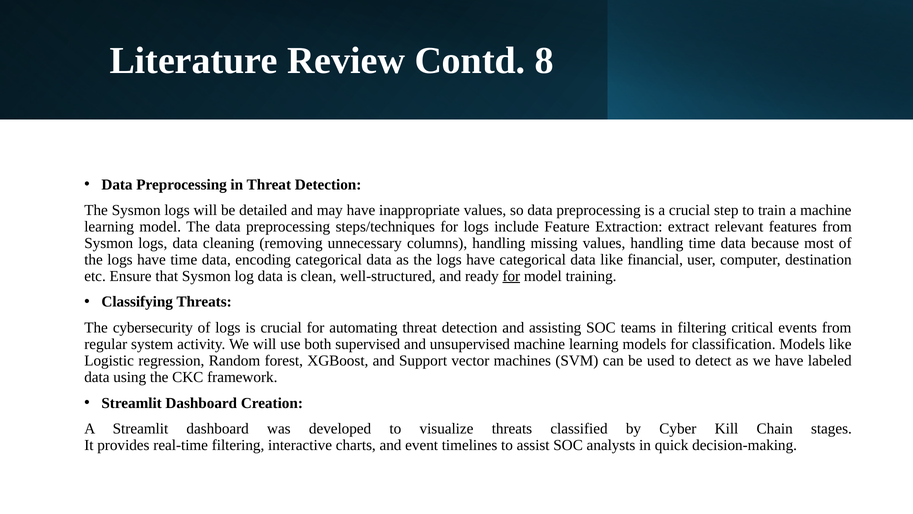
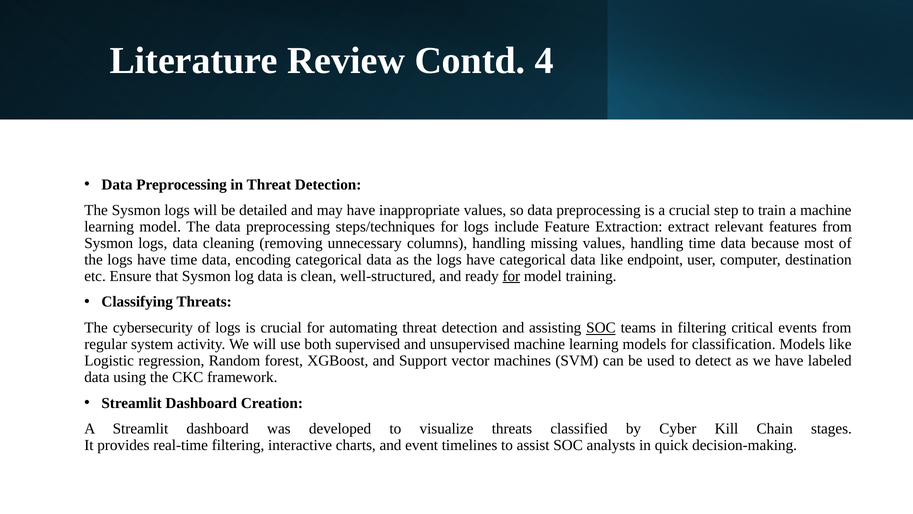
8: 8 -> 4 (544, 60)
financial: financial -> endpoint (655, 259)
SOC underline: none -> present (601, 328)
